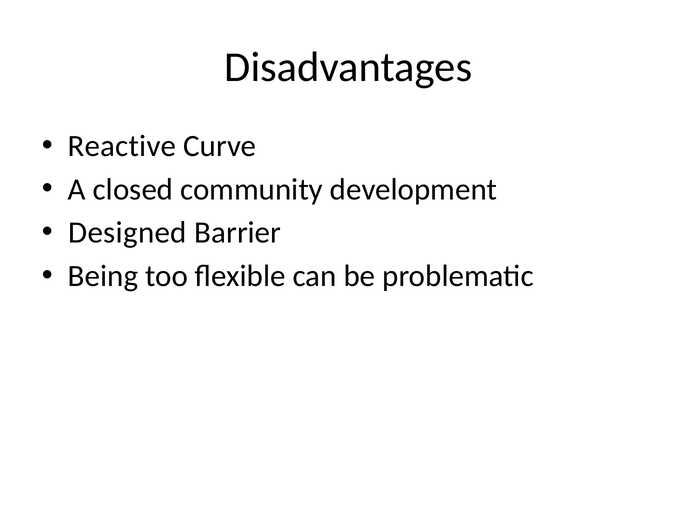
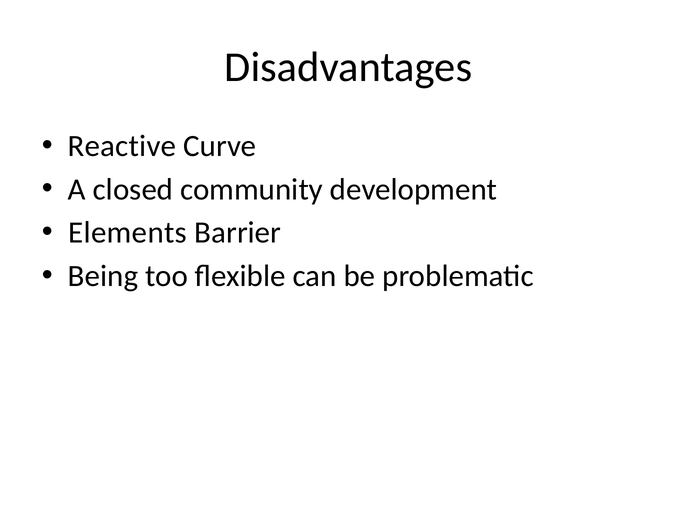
Designed: Designed -> Elements (128, 233)
